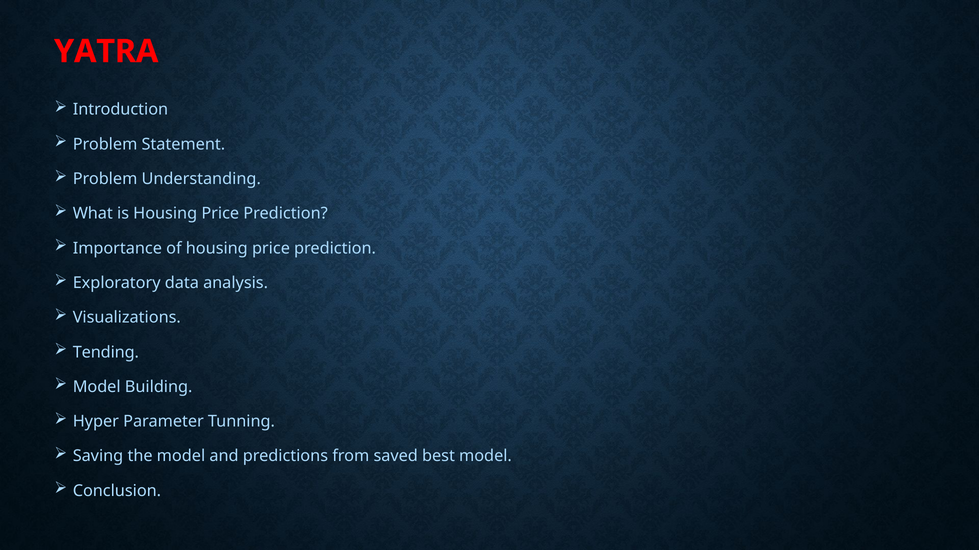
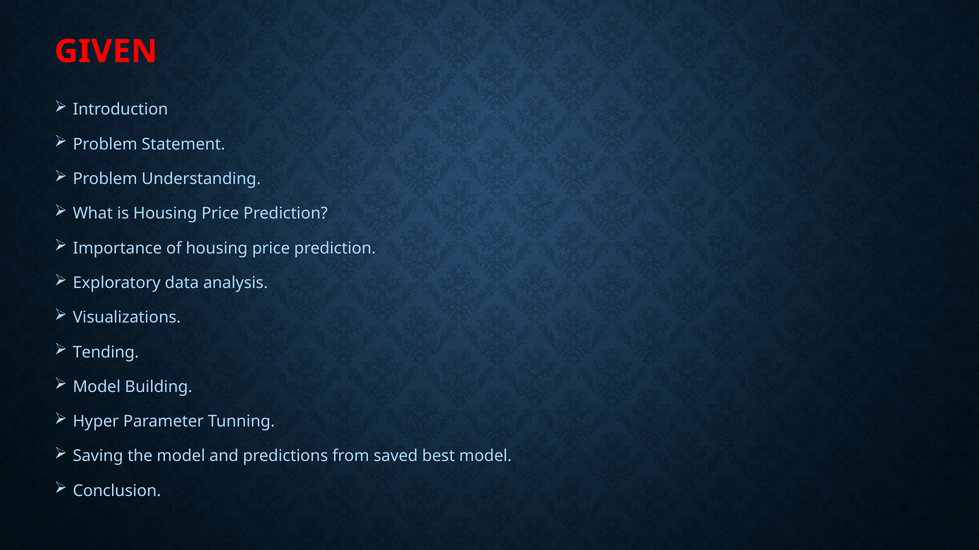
YATRA: YATRA -> GIVEN (106, 51)
